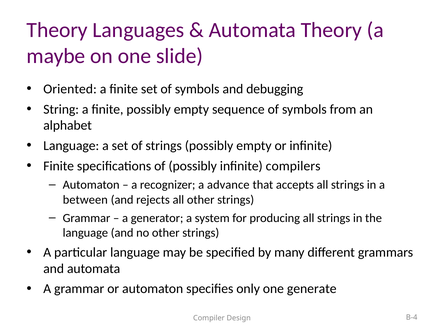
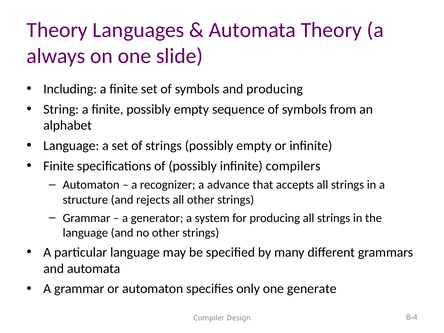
maybe: maybe -> always (56, 56)
Oriented: Oriented -> Including (70, 89)
and debugging: debugging -> producing (275, 89)
between: between -> structure (85, 200)
